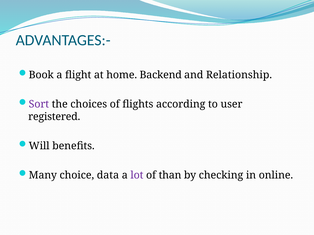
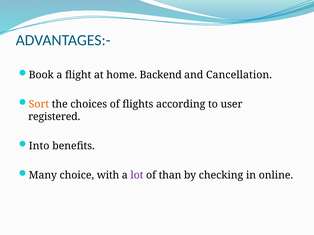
Relationship: Relationship -> Cancellation (239, 75)
Sort colour: purple -> orange (39, 104)
Will: Will -> Into (39, 146)
data: data -> with (108, 175)
